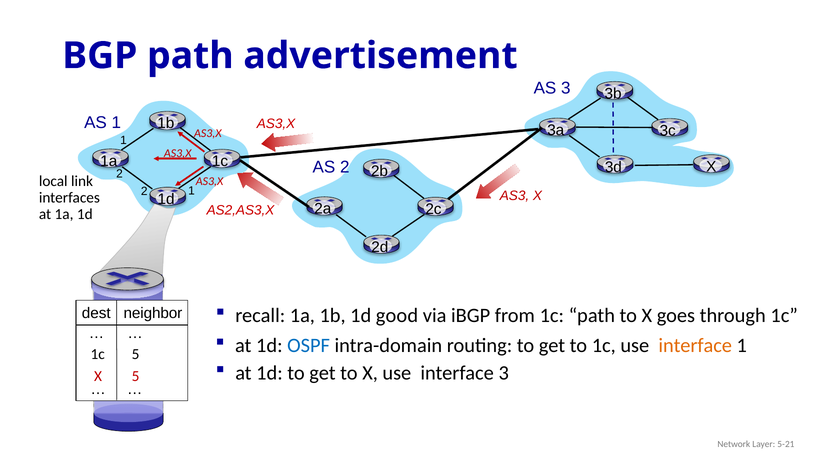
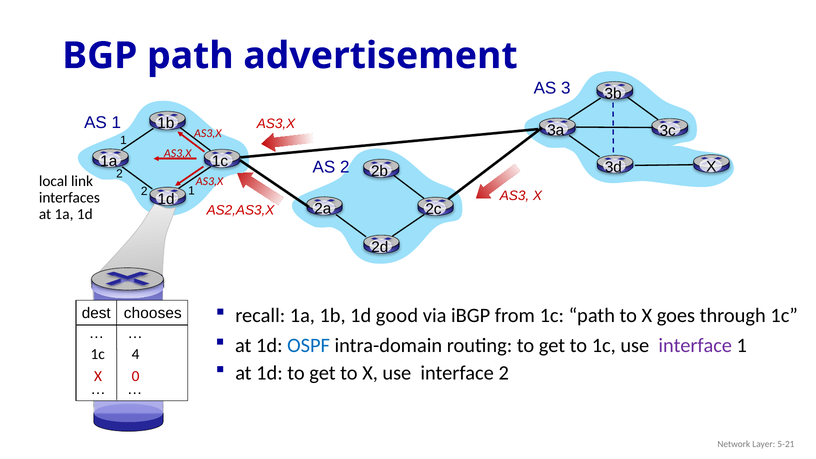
neighbor: neighbor -> chooses (153, 313)
interface colour: orange -> purple (695, 345)
1c 5: 5 -> 4 (136, 354)
interface 3: 3 -> 2 (504, 373)
X 5: 5 -> 0 (136, 376)
